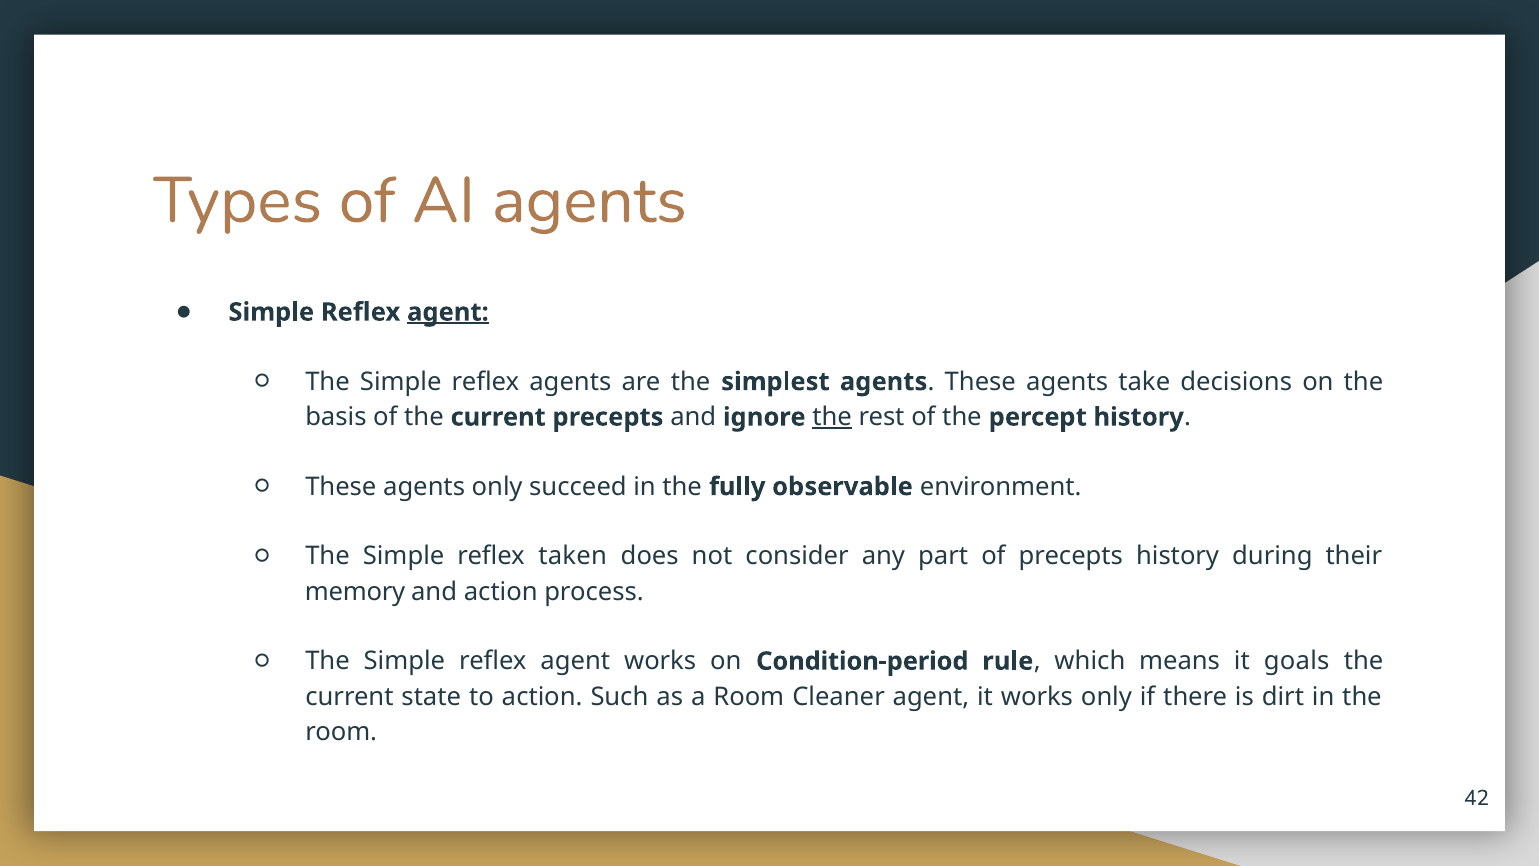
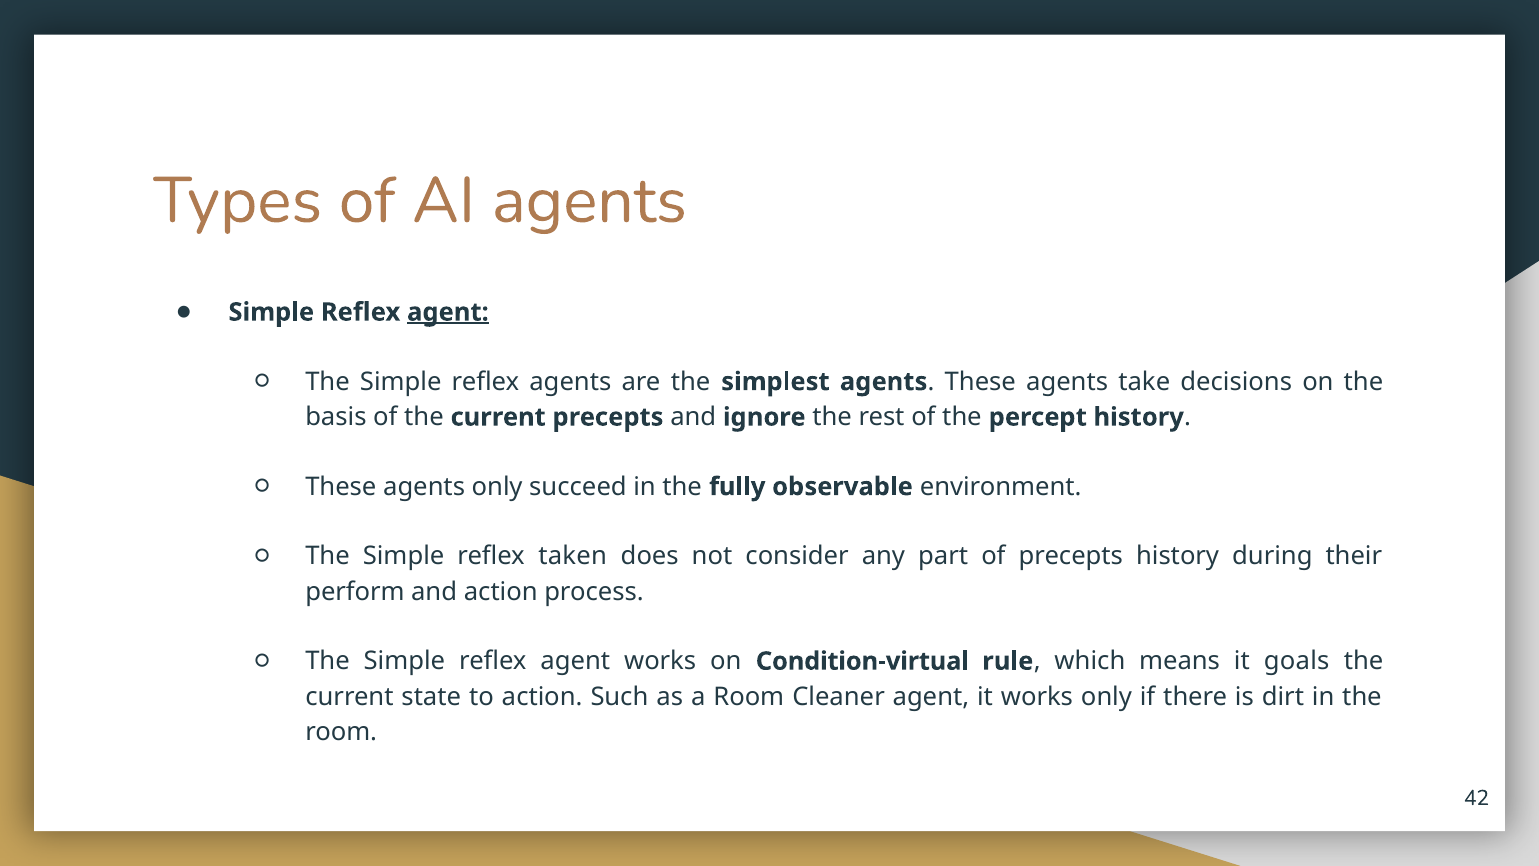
the underline: present -> none (832, 417)
memory: memory -> perform (355, 592)
Condition-period: Condition-period -> Condition-virtual (862, 661)
